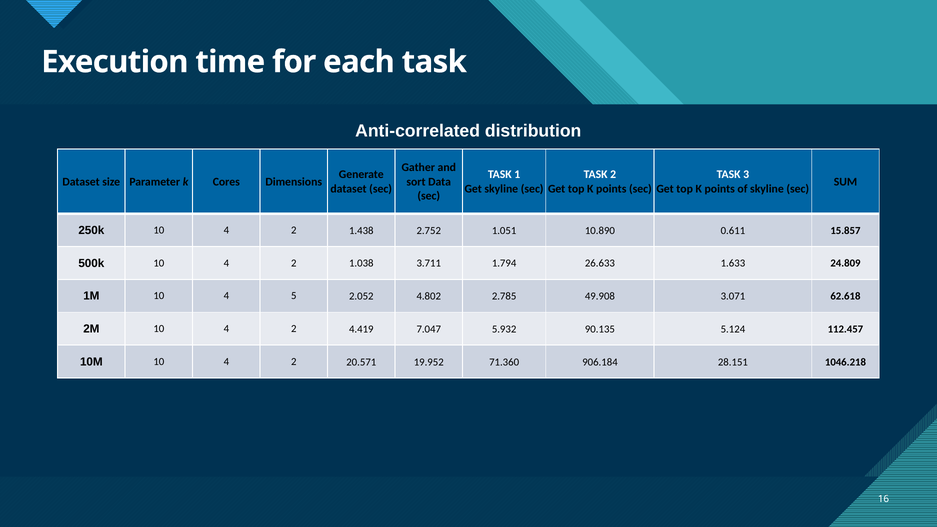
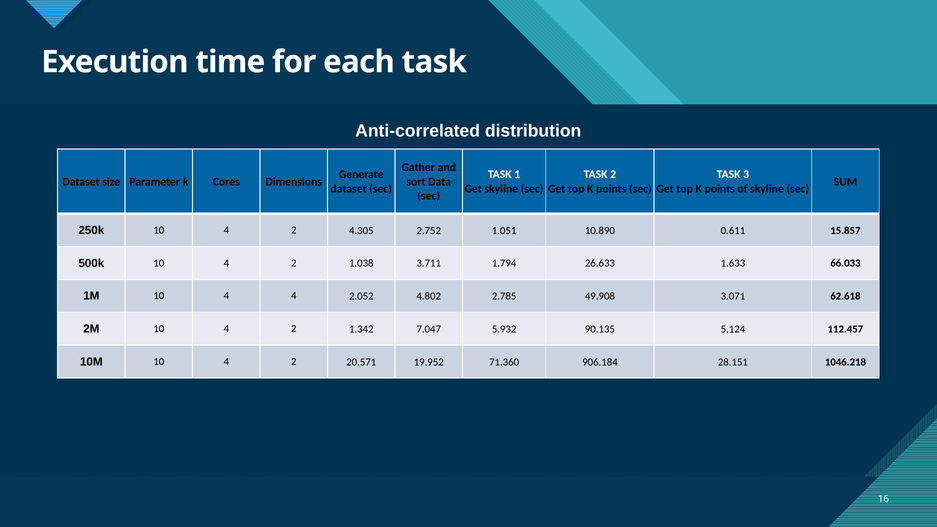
1.438: 1.438 -> 4.305 (361, 231)
24.809: 24.809 -> 66.033 (845, 263)
4 5: 5 -> 4 (294, 296)
4.419: 4.419 -> 1.342 (361, 329)
